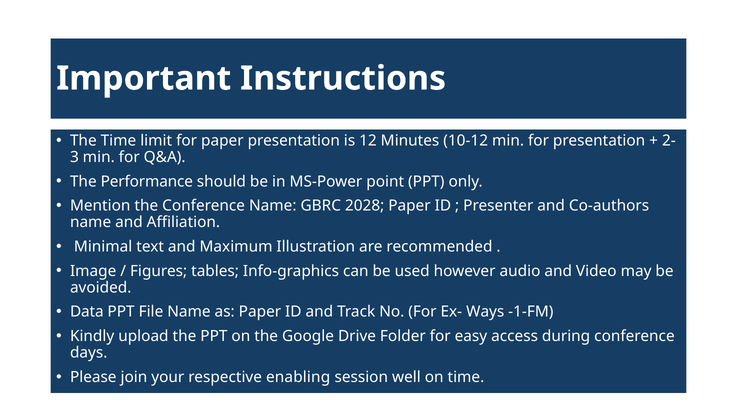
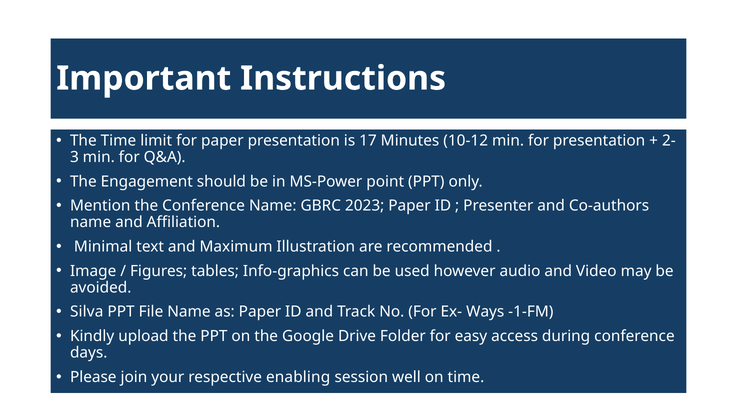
12: 12 -> 17 (368, 140)
Performance: Performance -> Engagement (147, 181)
2028: 2028 -> 2023 (365, 206)
Data: Data -> Silva (87, 311)
